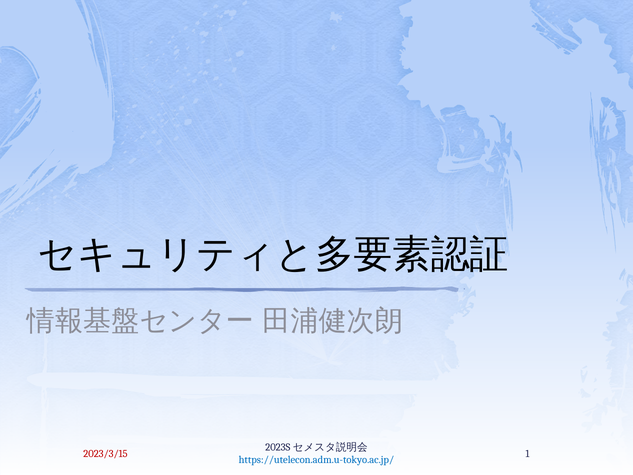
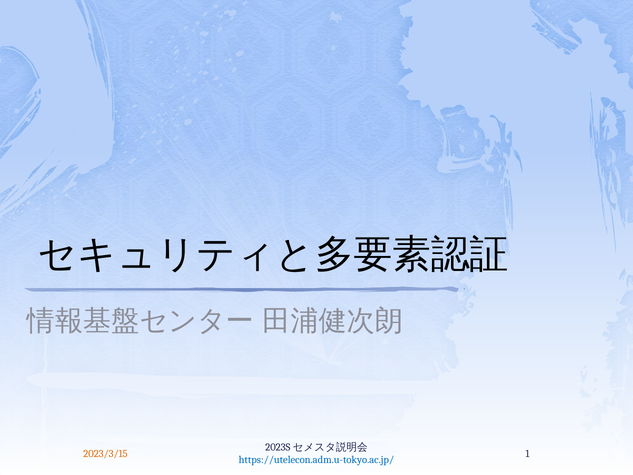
2023/3/15 colour: red -> orange (105, 453)
